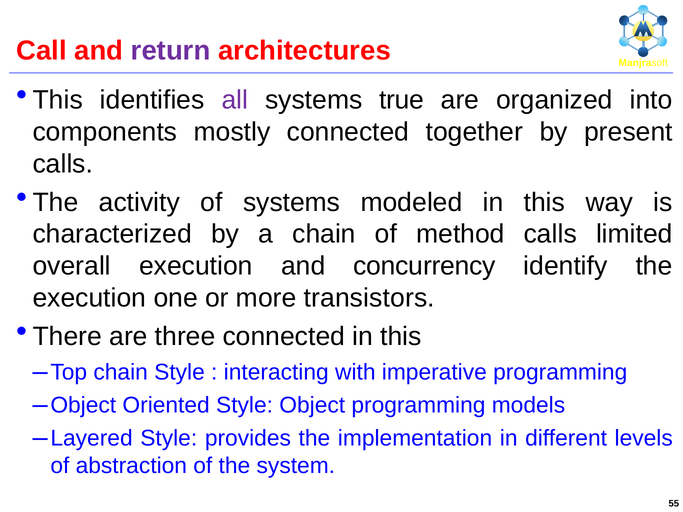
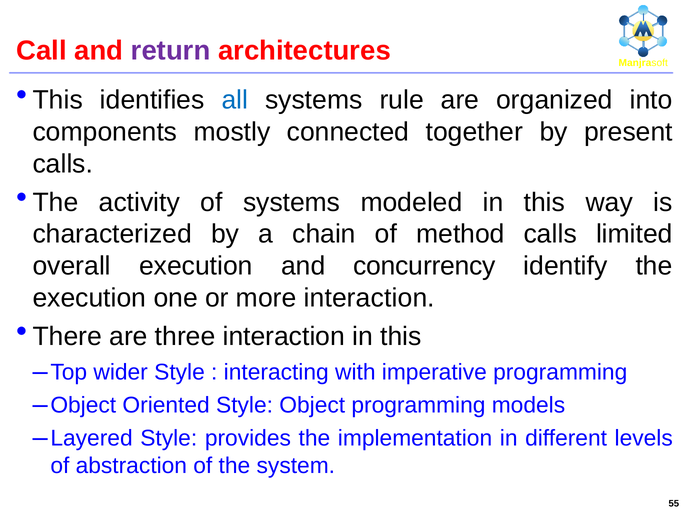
all colour: purple -> blue (235, 100)
true: true -> rule (402, 100)
more transistors: transistors -> interaction (369, 298)
three connected: connected -> interaction (284, 337)
Top chain: chain -> wider (121, 373)
